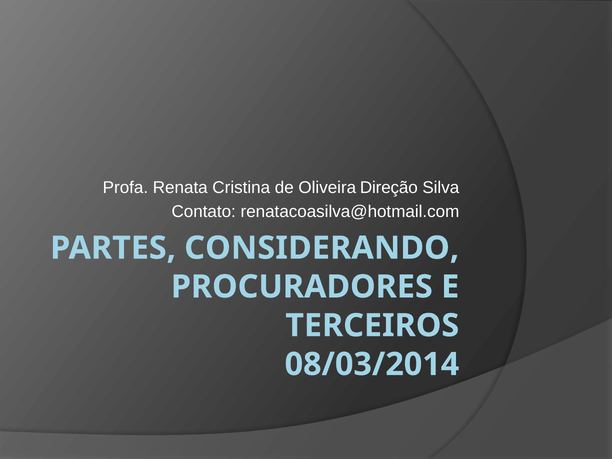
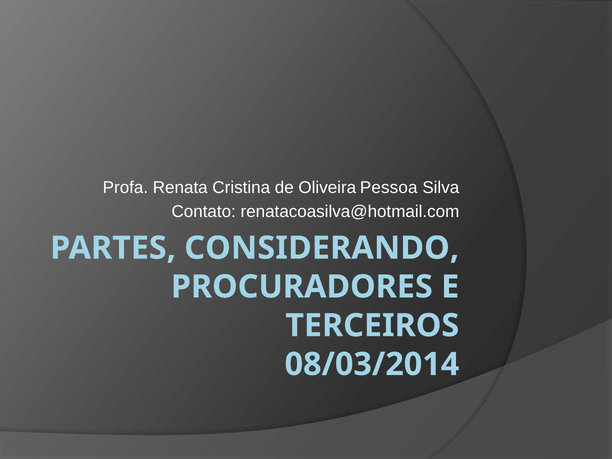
Direção: Direção -> Pessoa (389, 188)
